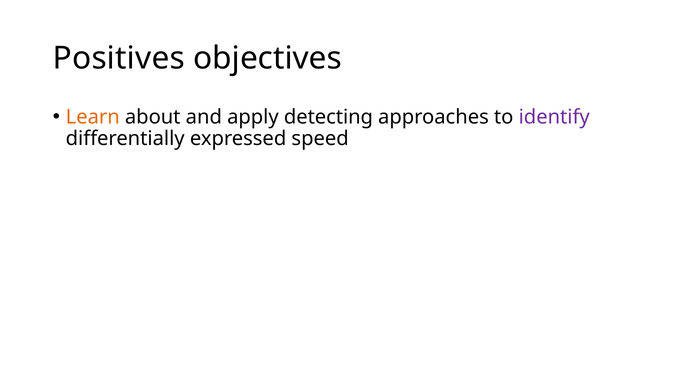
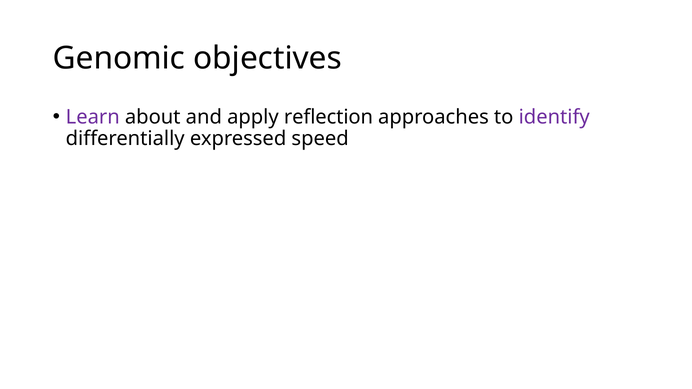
Positives: Positives -> Genomic (119, 58)
Learn colour: orange -> purple (93, 117)
detecting: detecting -> reflection (329, 117)
